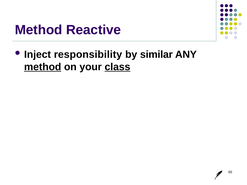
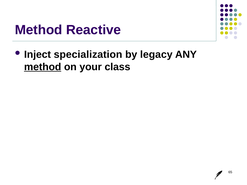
responsibility: responsibility -> specialization (88, 55)
similar: similar -> legacy (156, 55)
class underline: present -> none (117, 67)
